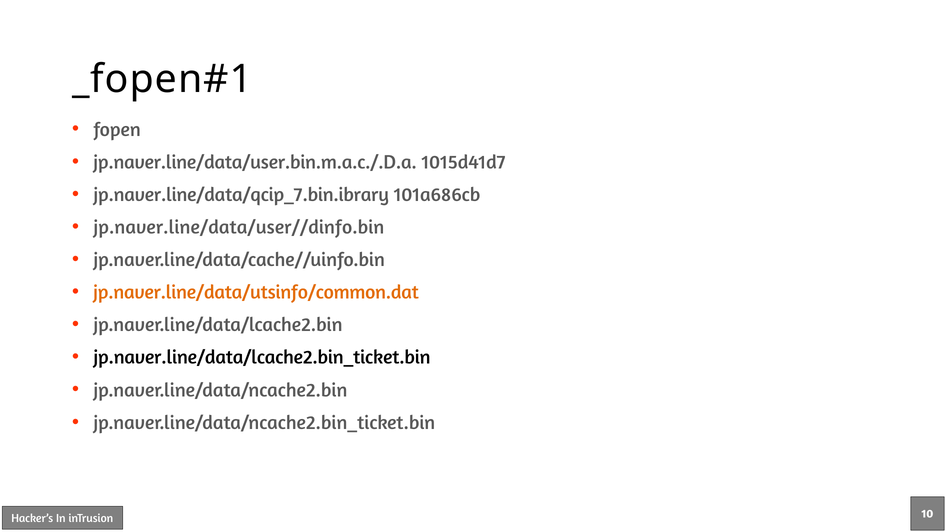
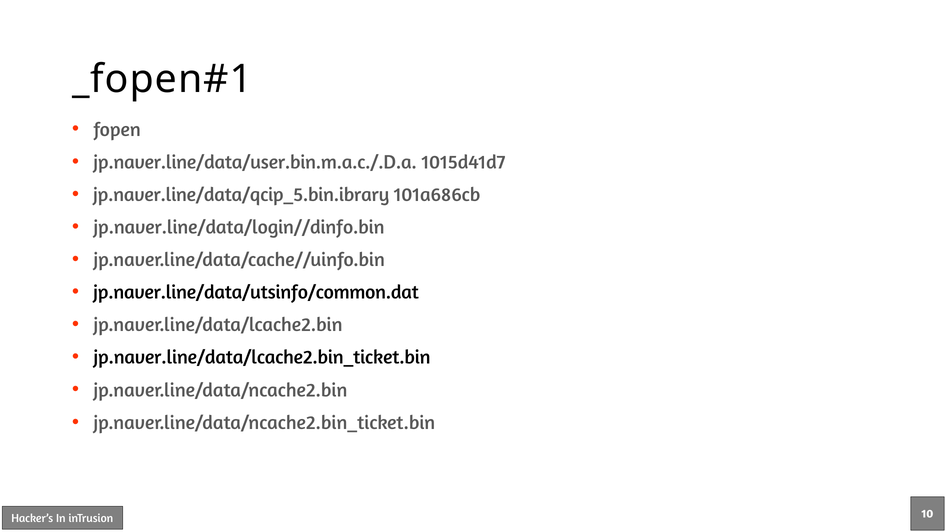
jp.naver.line/data/qcip_7.bin.ibrary: jp.naver.line/data/qcip_7.bin.ibrary -> jp.naver.line/data/qcip_5.bin.ibrary (241, 195)
jp.naver.line/data/user//dinfo.bin: jp.naver.line/data/user//dinfo.bin -> jp.naver.line/data/login//dinfo.bin (239, 227)
jp.naver.line/data/utsinfo/common.dat colour: orange -> black (256, 292)
